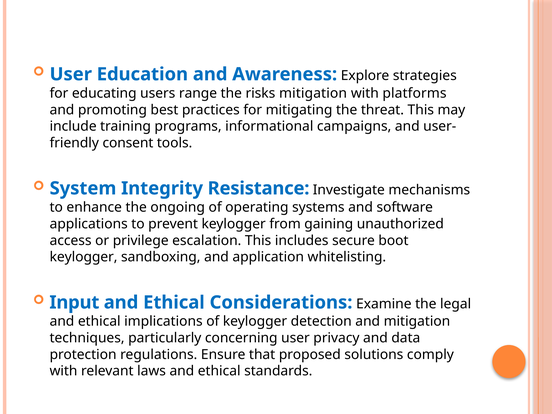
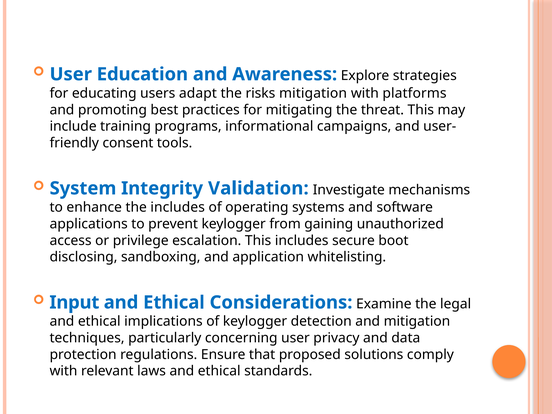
range: range -> adapt (198, 93)
Resistance: Resistance -> Validation (258, 188)
the ongoing: ongoing -> includes (178, 207)
keylogger: keylogger -> disclosing (84, 257)
